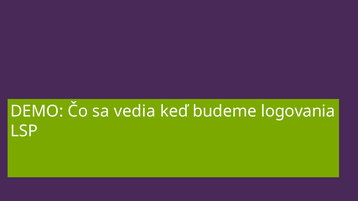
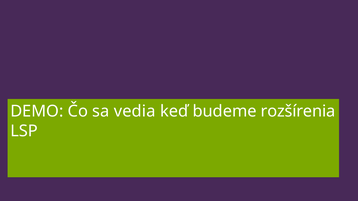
logovania: logovania -> rozšírenia (298, 111)
